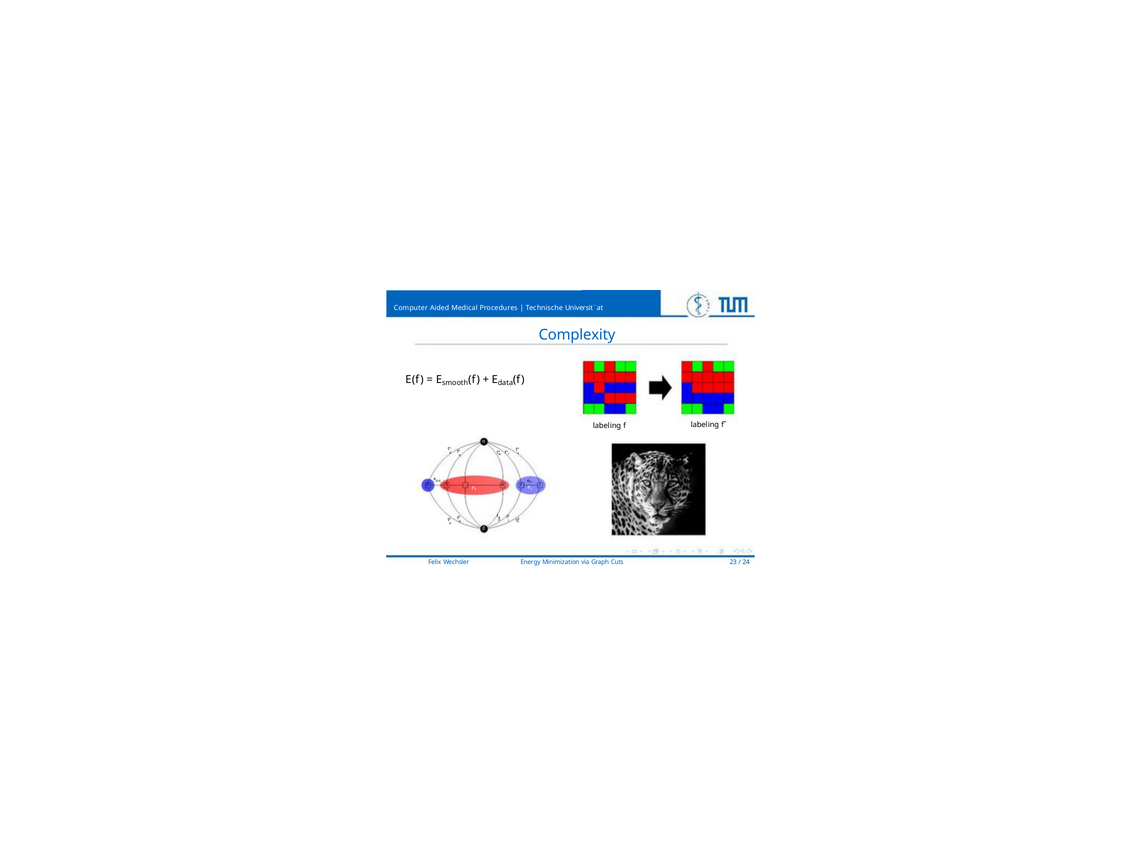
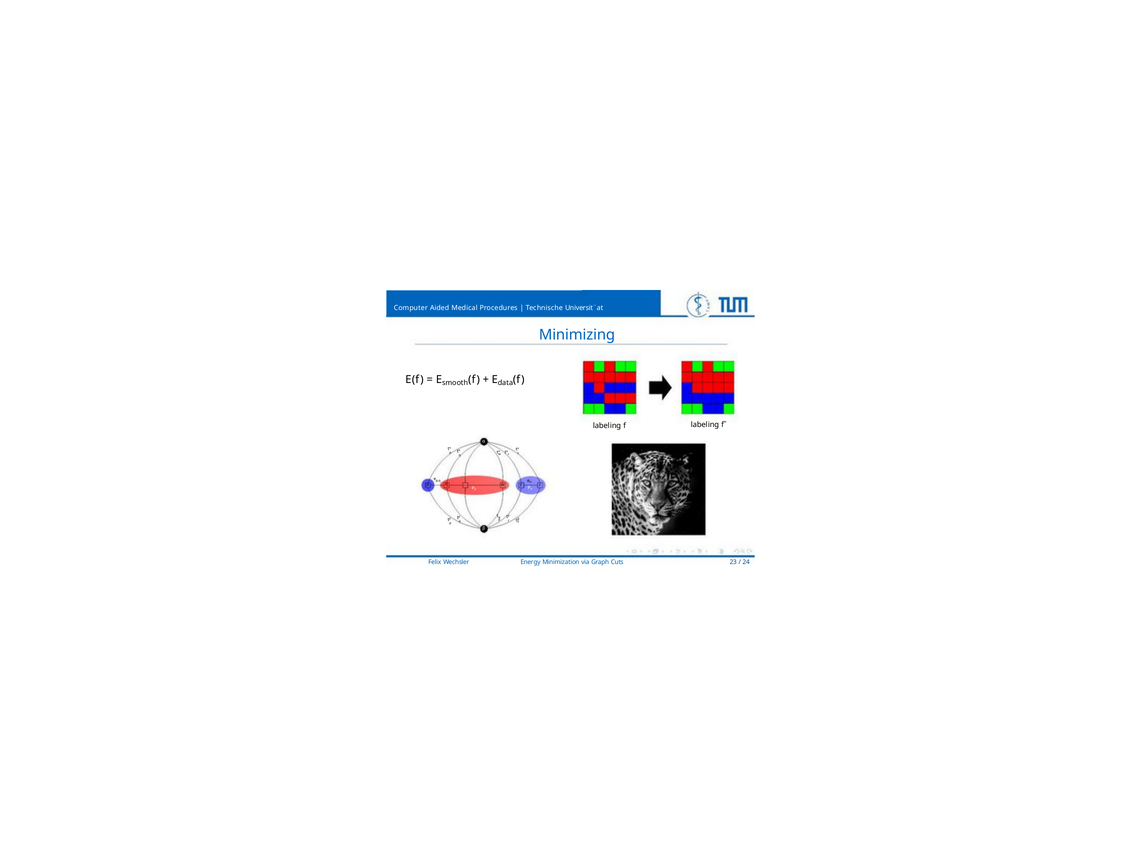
Complexity: Complexity -> Minimizing (577, 335)
